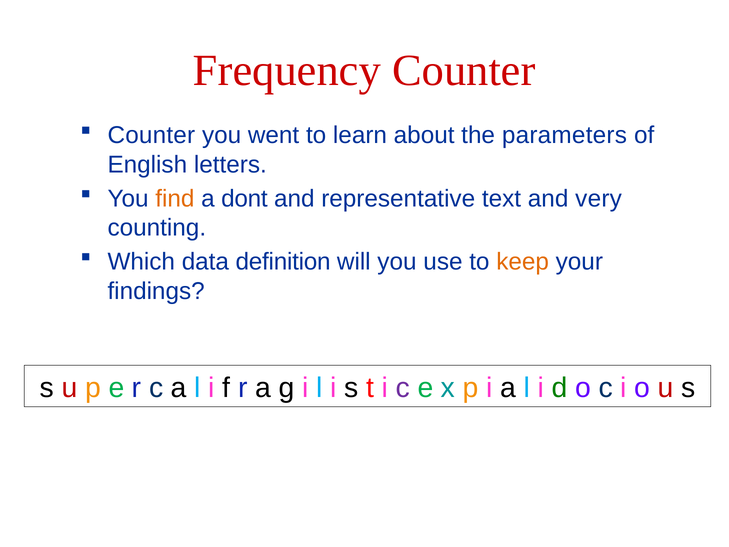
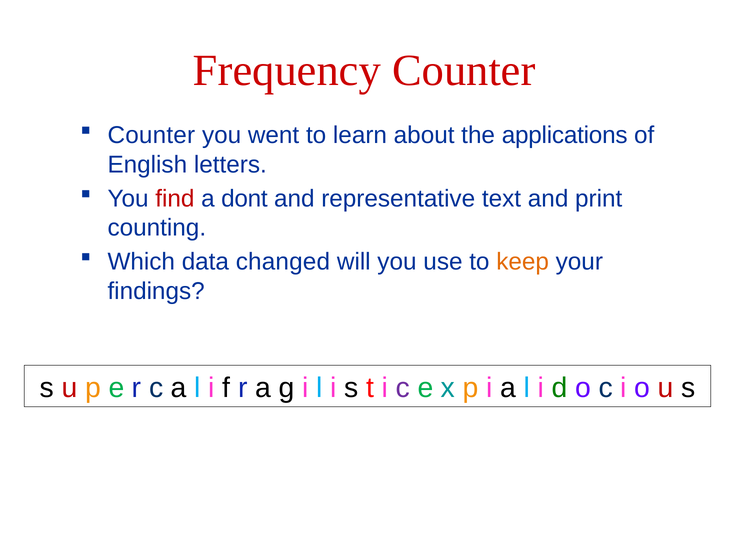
parameters: parameters -> applications (565, 135)
find colour: orange -> red (175, 199)
very: very -> print (599, 199)
definition: definition -> changed (283, 262)
